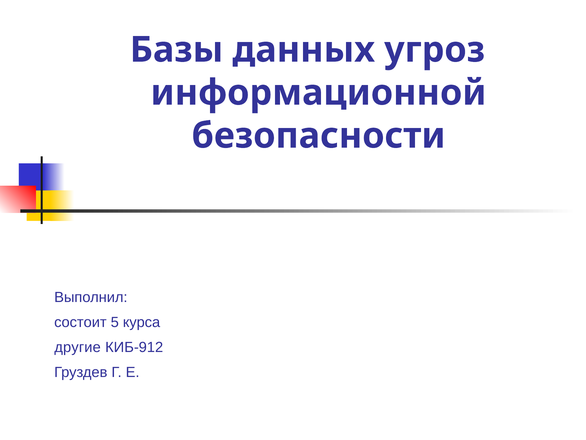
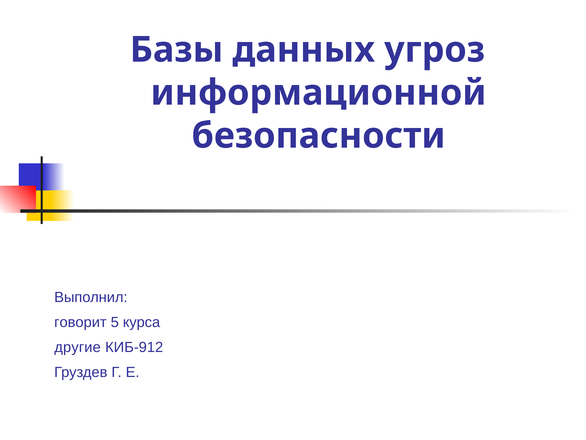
состоит: состоит -> говорит (80, 322)
